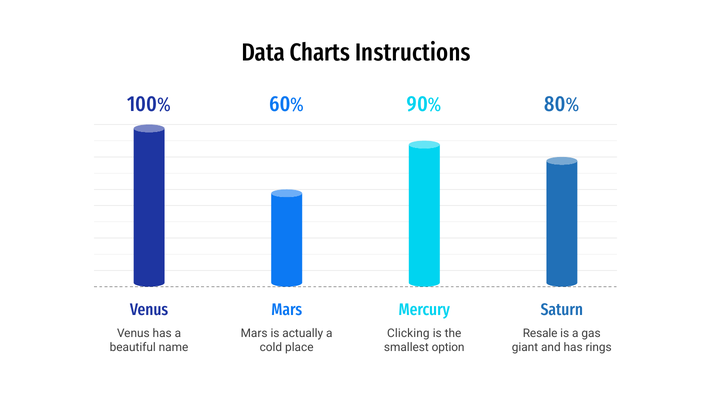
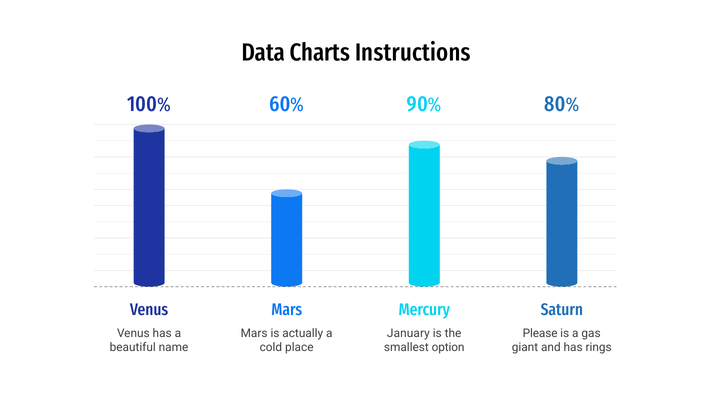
Clicking: Clicking -> January (408, 333)
Resale: Resale -> Please (540, 333)
